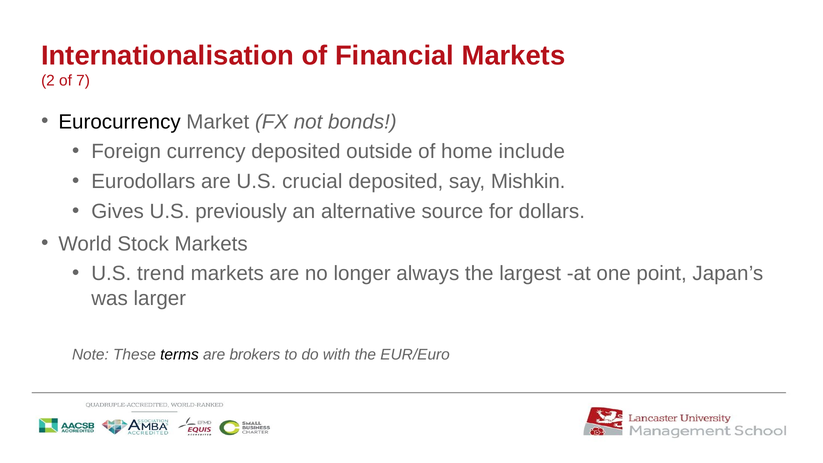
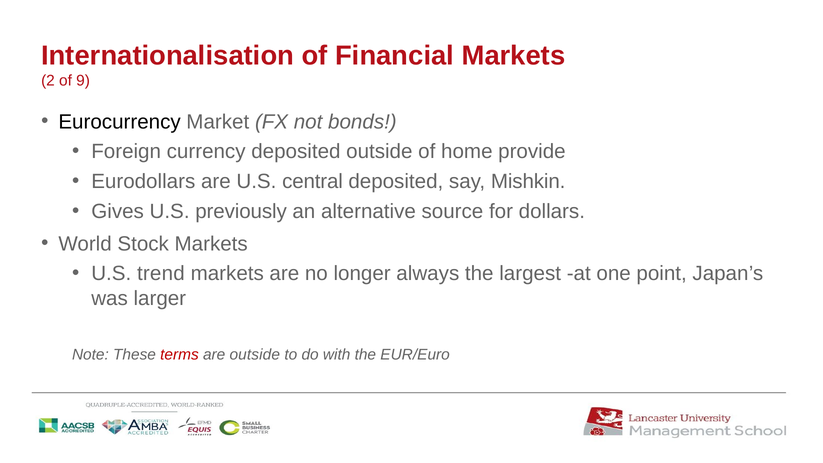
7: 7 -> 9 (83, 80)
include: include -> provide (532, 152)
crucial: crucial -> central (313, 181)
terms colour: black -> red (179, 355)
are brokers: brokers -> outside (255, 355)
